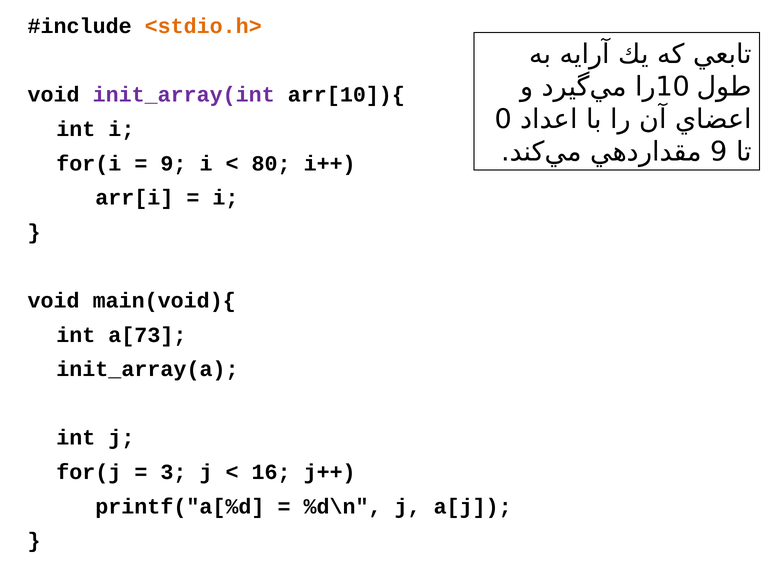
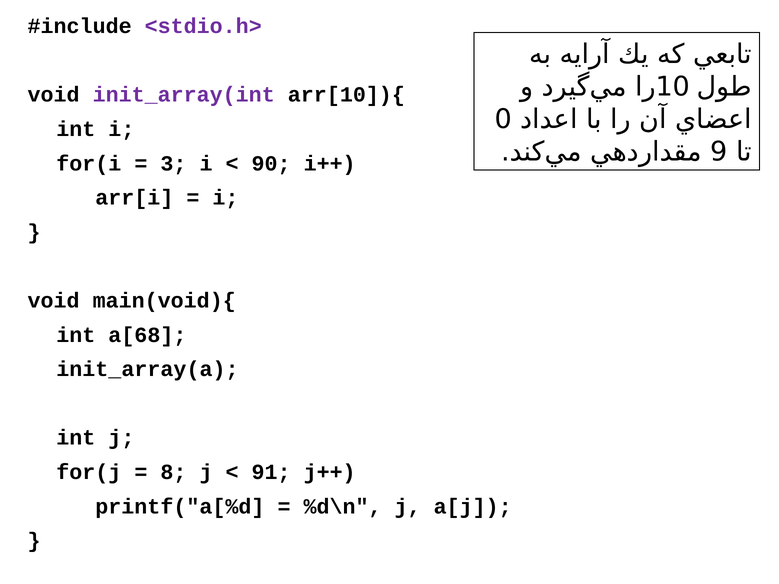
<stdio.h> colour: orange -> purple (203, 26)
9: 9 -> 3 (173, 164)
80: 80 -> 90 (271, 164)
a[73: a[73 -> a[68 (147, 335)
3: 3 -> 8 (173, 472)
16: 16 -> 91 (271, 472)
